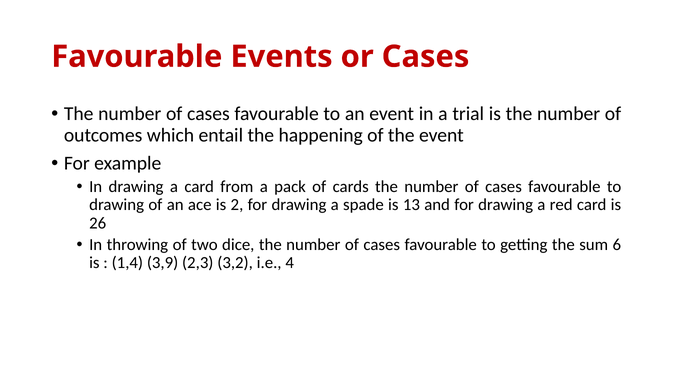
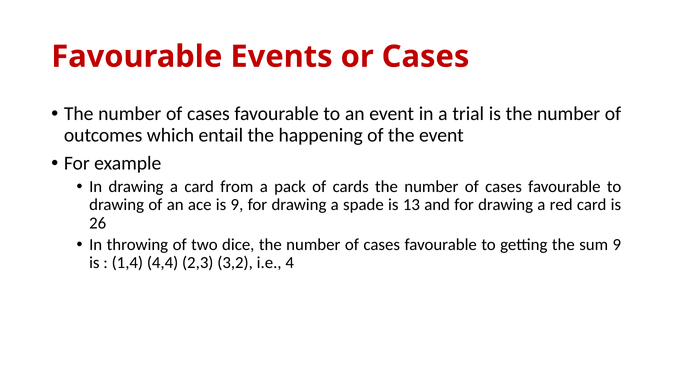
is 2: 2 -> 9 (237, 205)
sum 6: 6 -> 9 (617, 244)
3,9: 3,9 -> 4,4 (163, 263)
